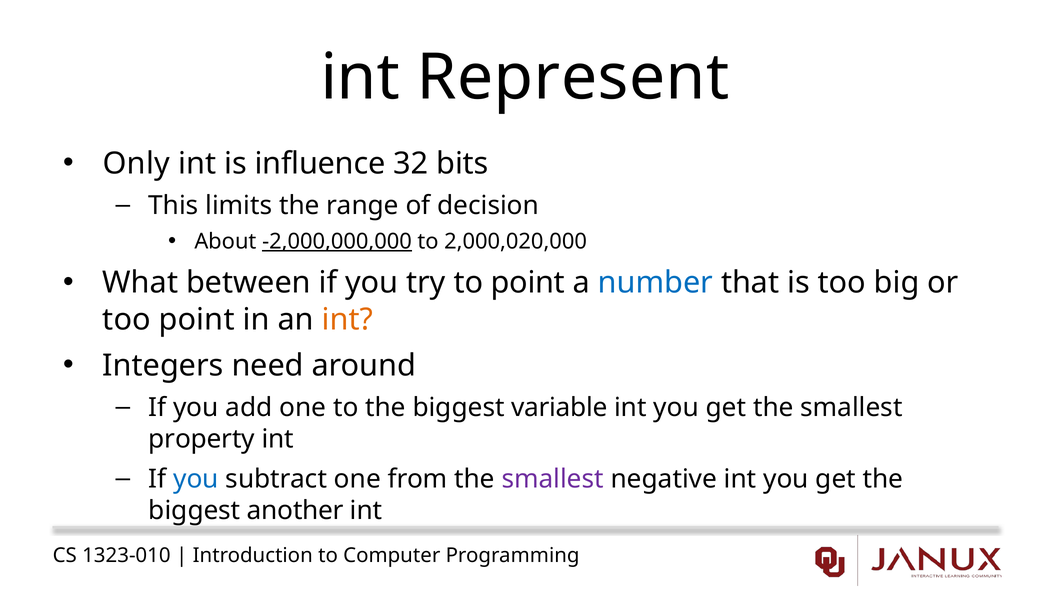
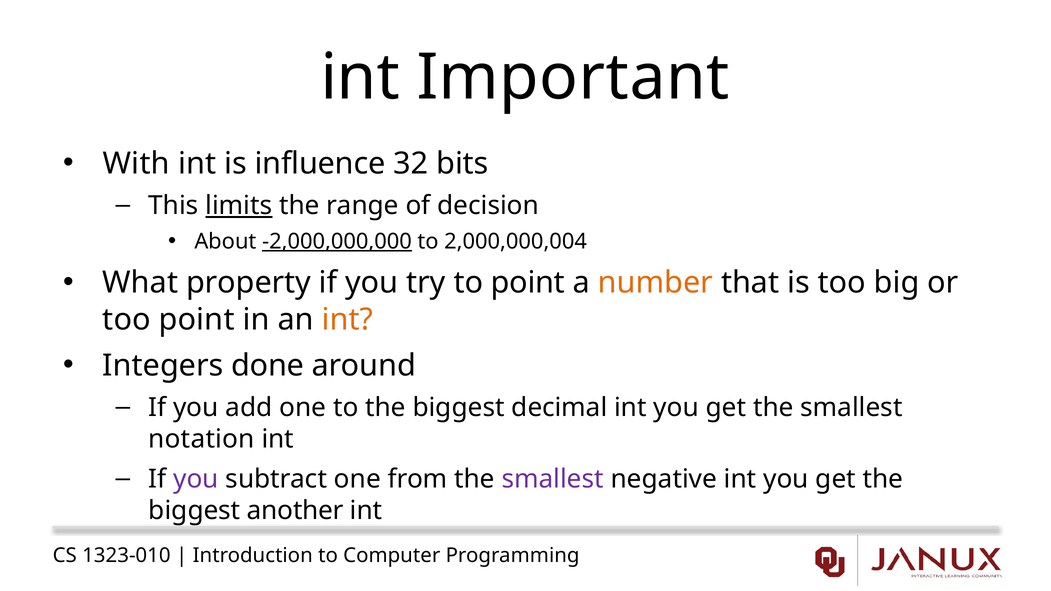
Represent: Represent -> Important (573, 77)
Only: Only -> With (136, 164)
limits underline: none -> present (239, 206)
2,000,020,000: 2,000,020,000 -> 2,000,000,004 (516, 241)
between: between -> property (248, 283)
number colour: blue -> orange (655, 283)
need: need -> done (268, 366)
variable: variable -> decimal (559, 408)
property: property -> notation (201, 439)
you colour: blue -> purple (196, 479)
